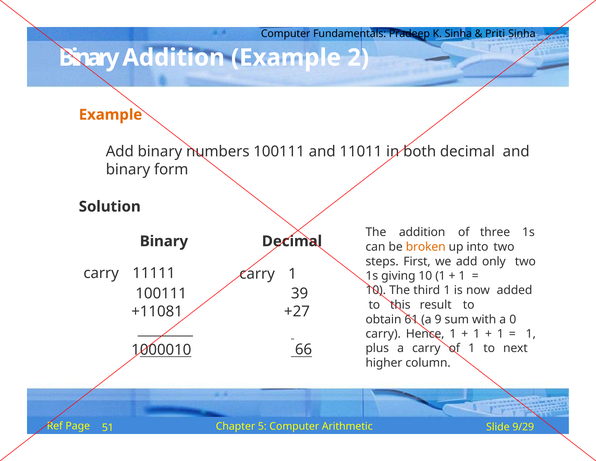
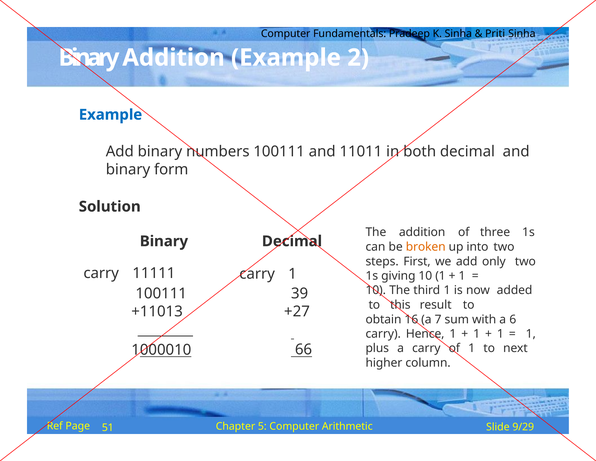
Example colour: orange -> blue (110, 115)
+11081: +11081 -> +11013 (157, 311)
61: 61 -> 16 (411, 319)
9: 9 -> 7 (438, 319)
0: 0 -> 6 (513, 319)
